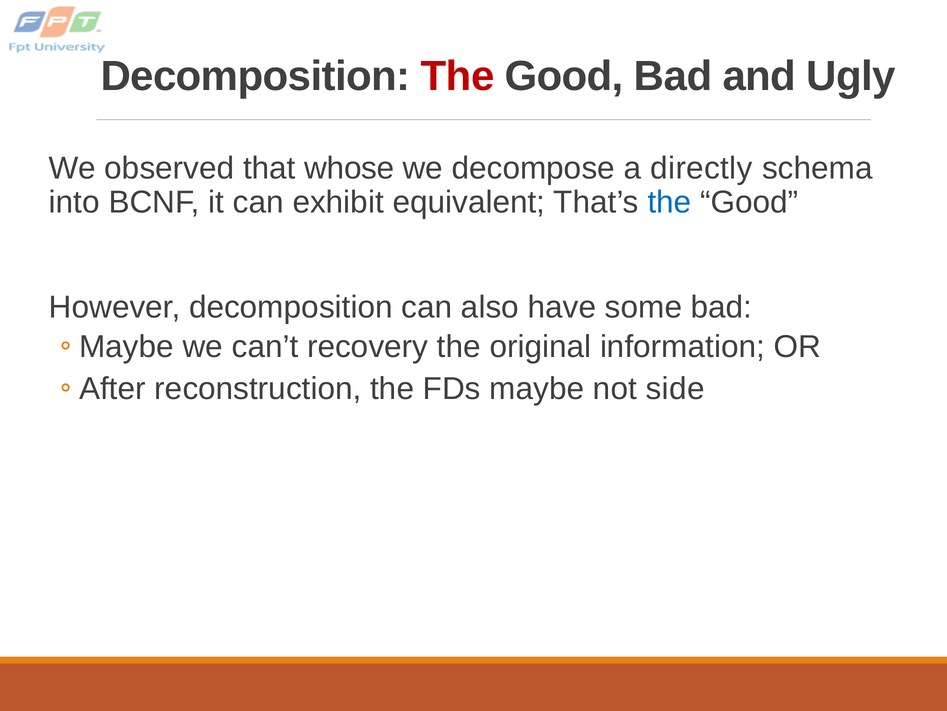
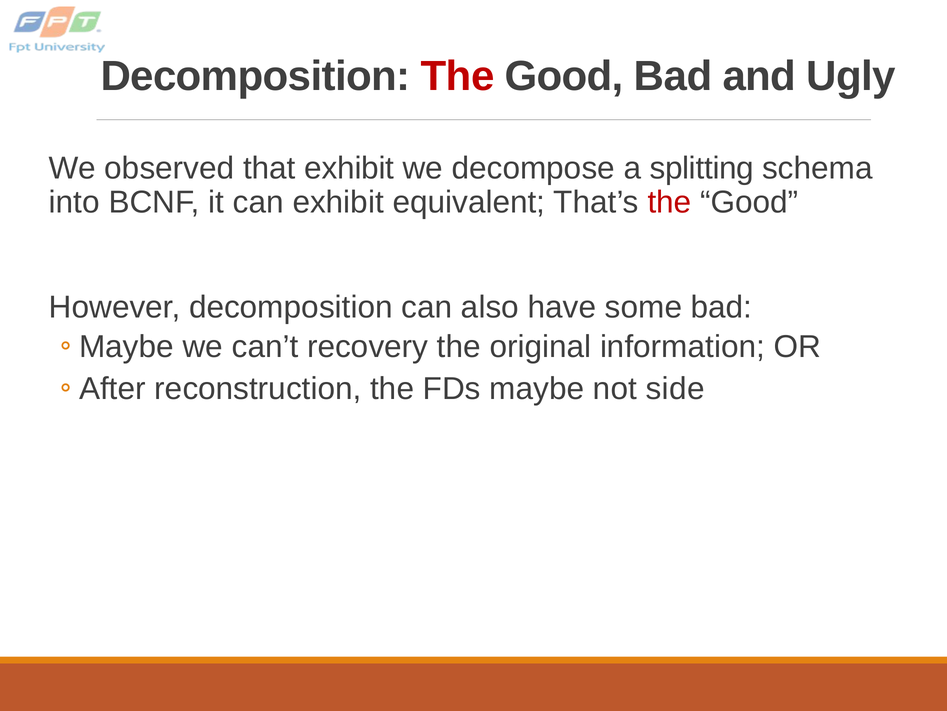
that whose: whose -> exhibit (349, 168)
directly: directly -> splitting (702, 168)
the colour: blue -> red (669, 202)
